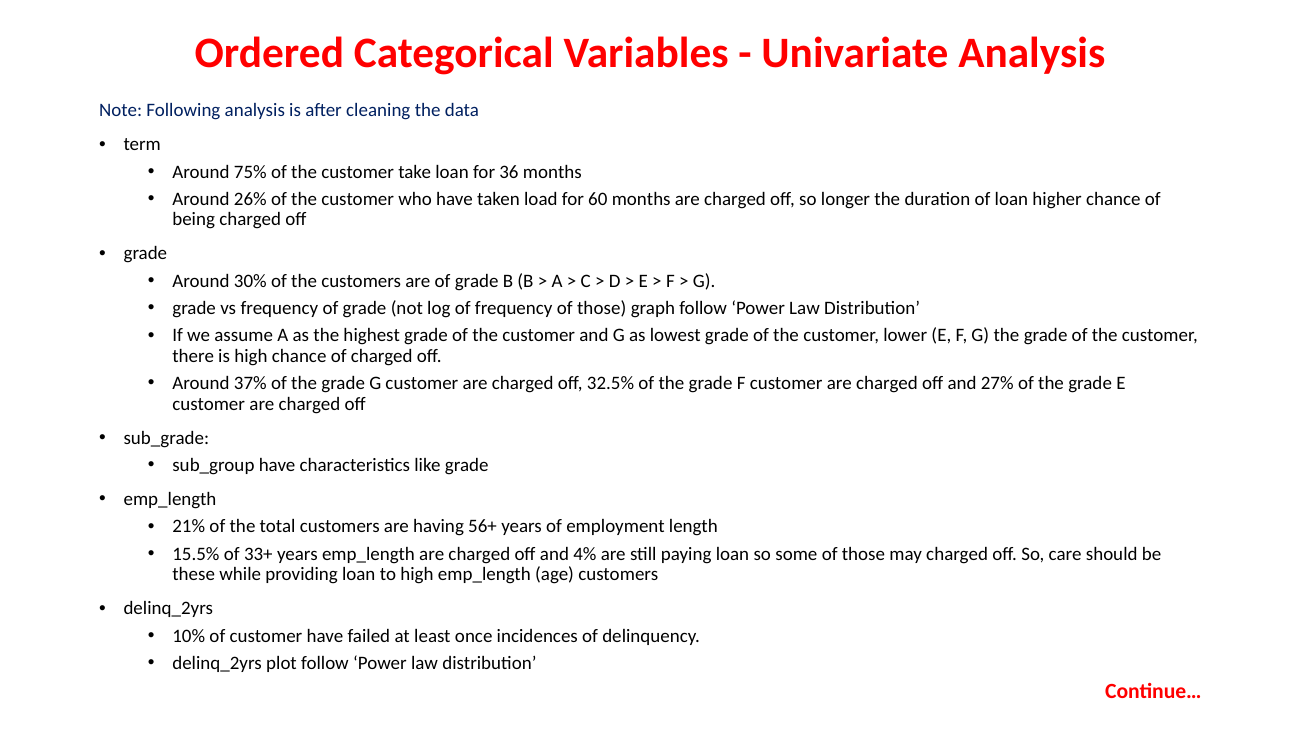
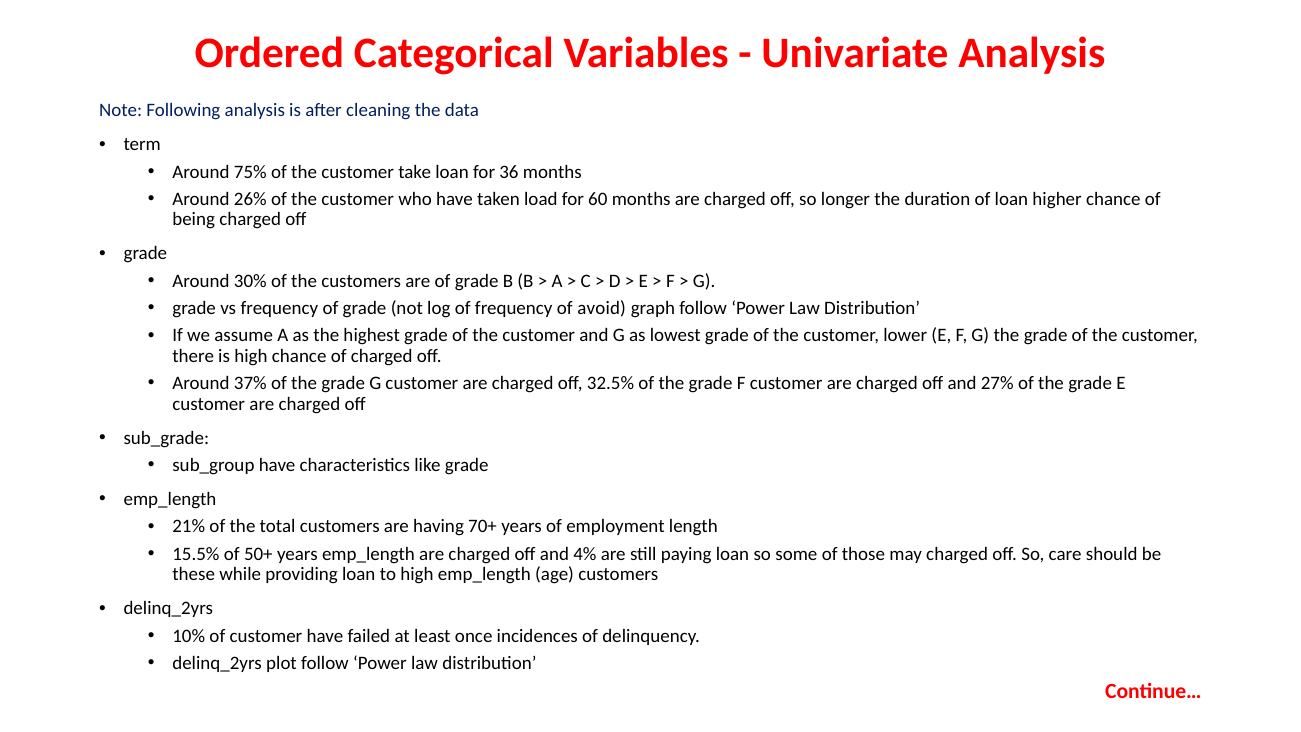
frequency of those: those -> avoid (602, 308)
56+: 56+ -> 70+ (483, 526)
33+: 33+ -> 50+ (258, 554)
